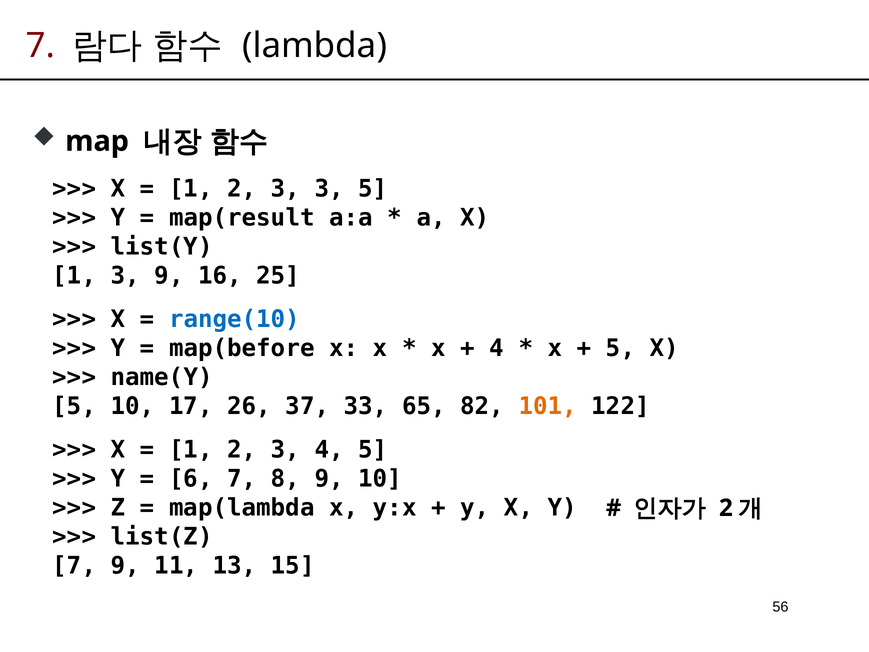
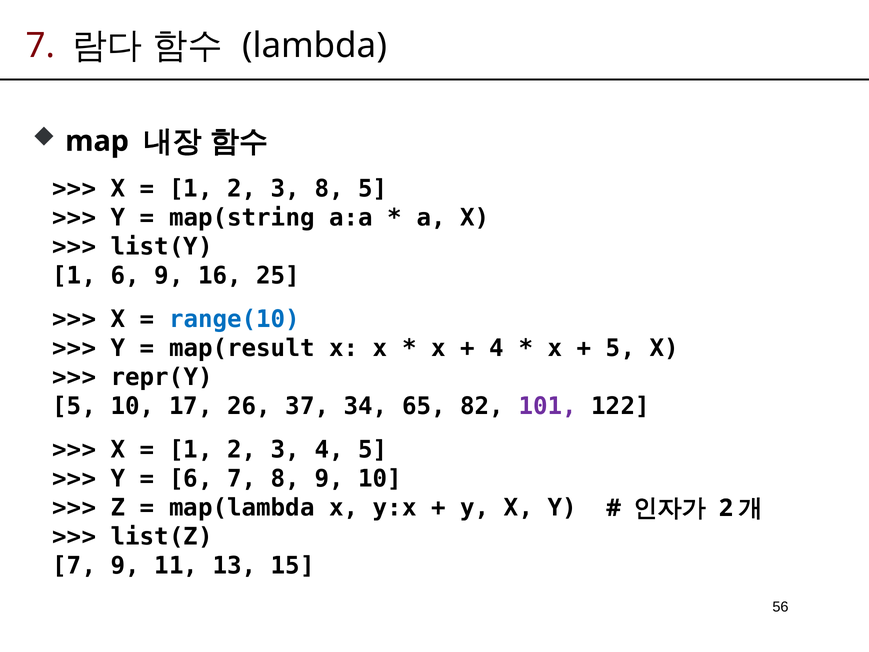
3 3: 3 -> 8 (329, 189)
map(result: map(result -> map(string (242, 218)
1 3: 3 -> 6 (125, 276)
map(before: map(before -> map(result (242, 348)
name(Y: name(Y -> repr(Y (162, 377)
33: 33 -> 34 (366, 406)
101 colour: orange -> purple (548, 406)
